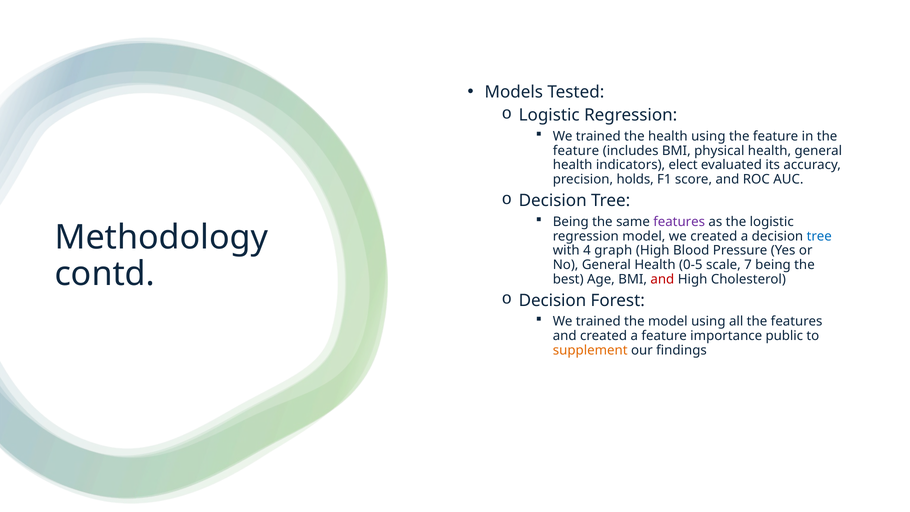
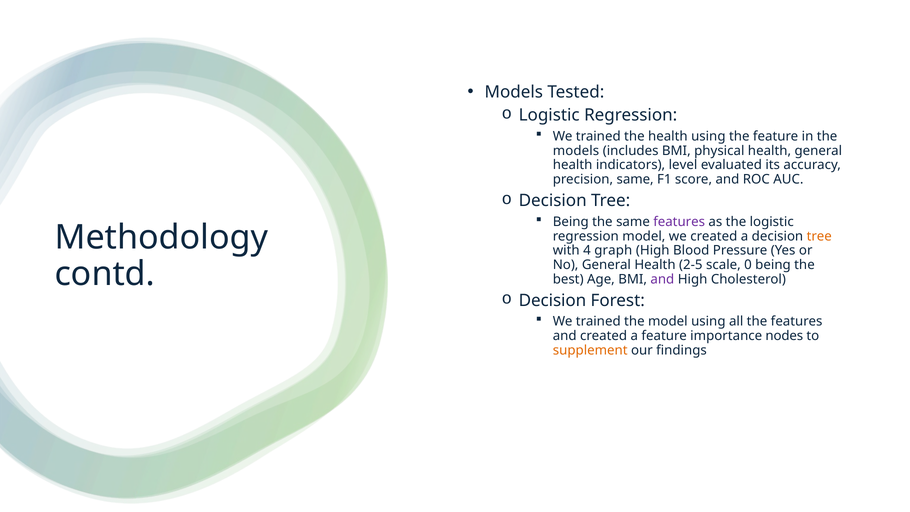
feature: feature -> models (576, 151)
elect: elect -> level (683, 165)
precision holds: holds -> same (635, 179)
tree colour: blue -> orange (819, 236)
0-5: 0-5 -> 2-5 (691, 265)
7: 7 -> 0 (748, 265)
and colour: red -> purple (662, 279)
public: public -> nodes (784, 336)
